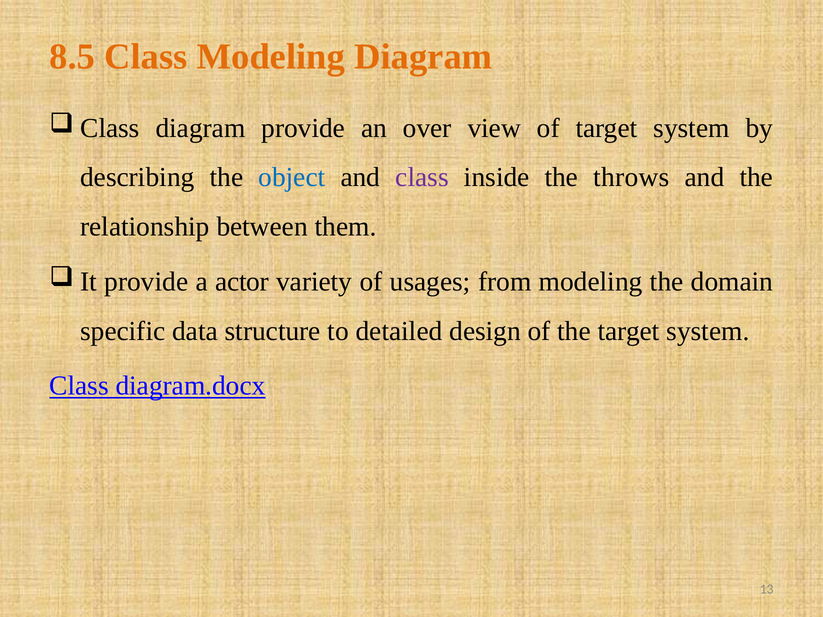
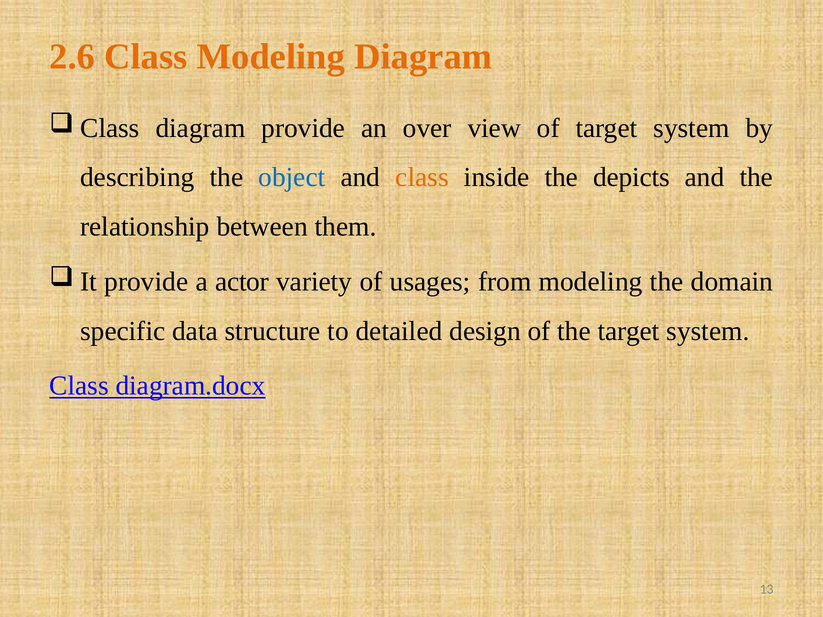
8.5: 8.5 -> 2.6 (72, 57)
class colour: purple -> orange (422, 178)
throws: throws -> depicts (632, 178)
